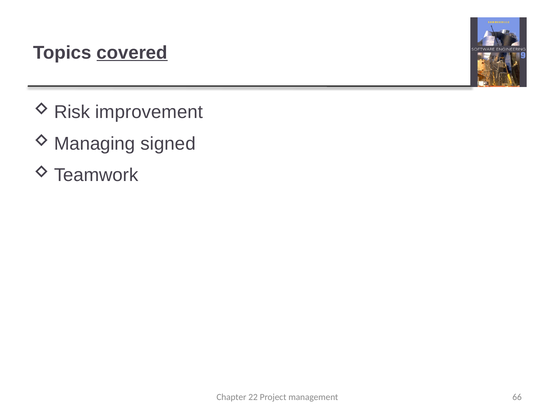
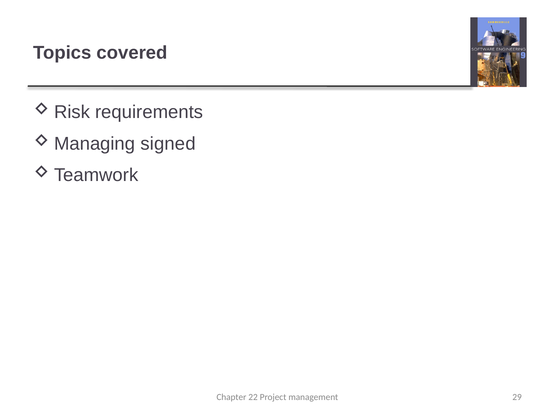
covered underline: present -> none (132, 53)
improvement: improvement -> requirements (149, 112)
66: 66 -> 29 (517, 397)
